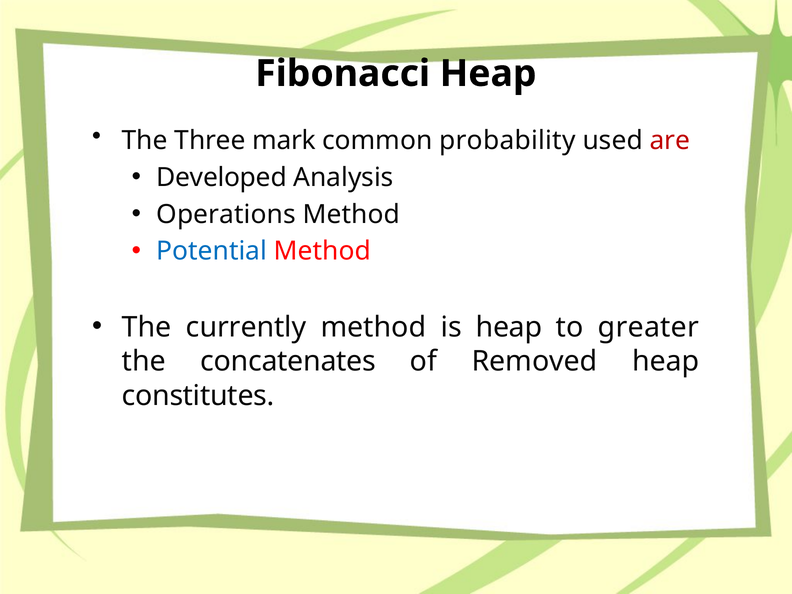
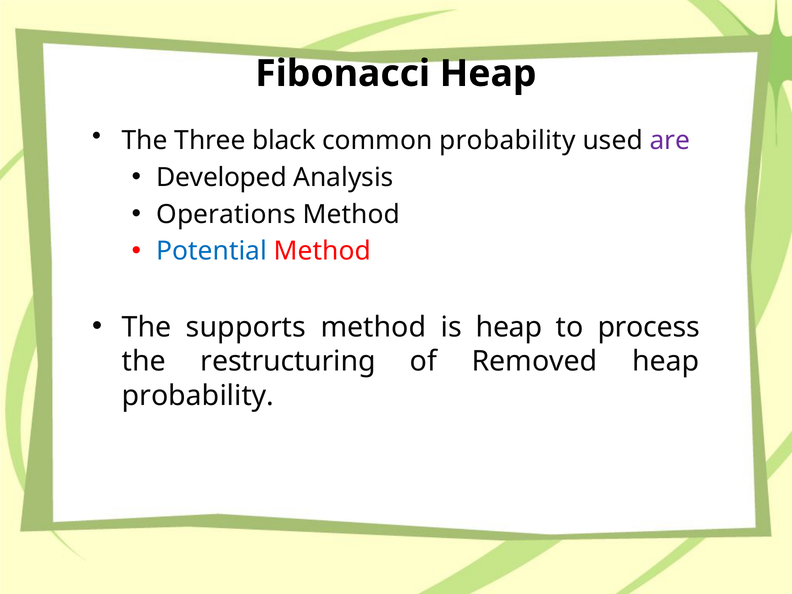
mark: mark -> black (284, 140)
are colour: red -> purple (670, 140)
currently: currently -> supports (246, 327)
greater: greater -> process (649, 327)
concatenates: concatenates -> restructuring (288, 361)
constitutes: constitutes -> probability (198, 396)
